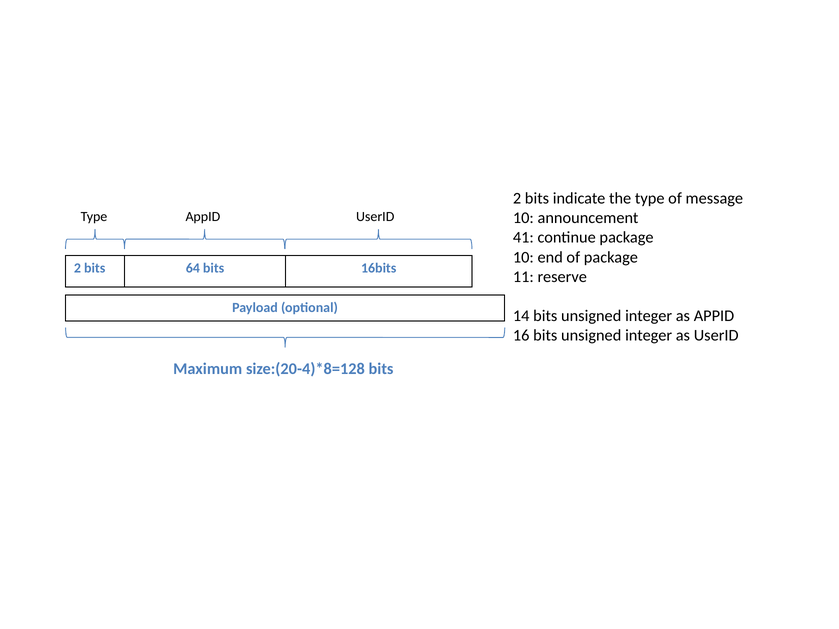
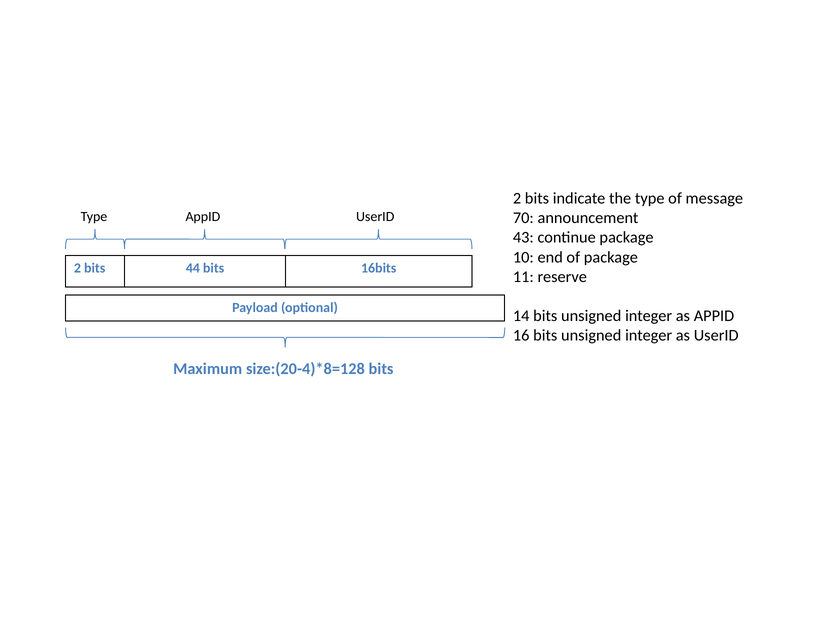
10: 10 -> 70 (523, 218)
41: 41 -> 43 (523, 238)
64: 64 -> 44 (193, 268)
